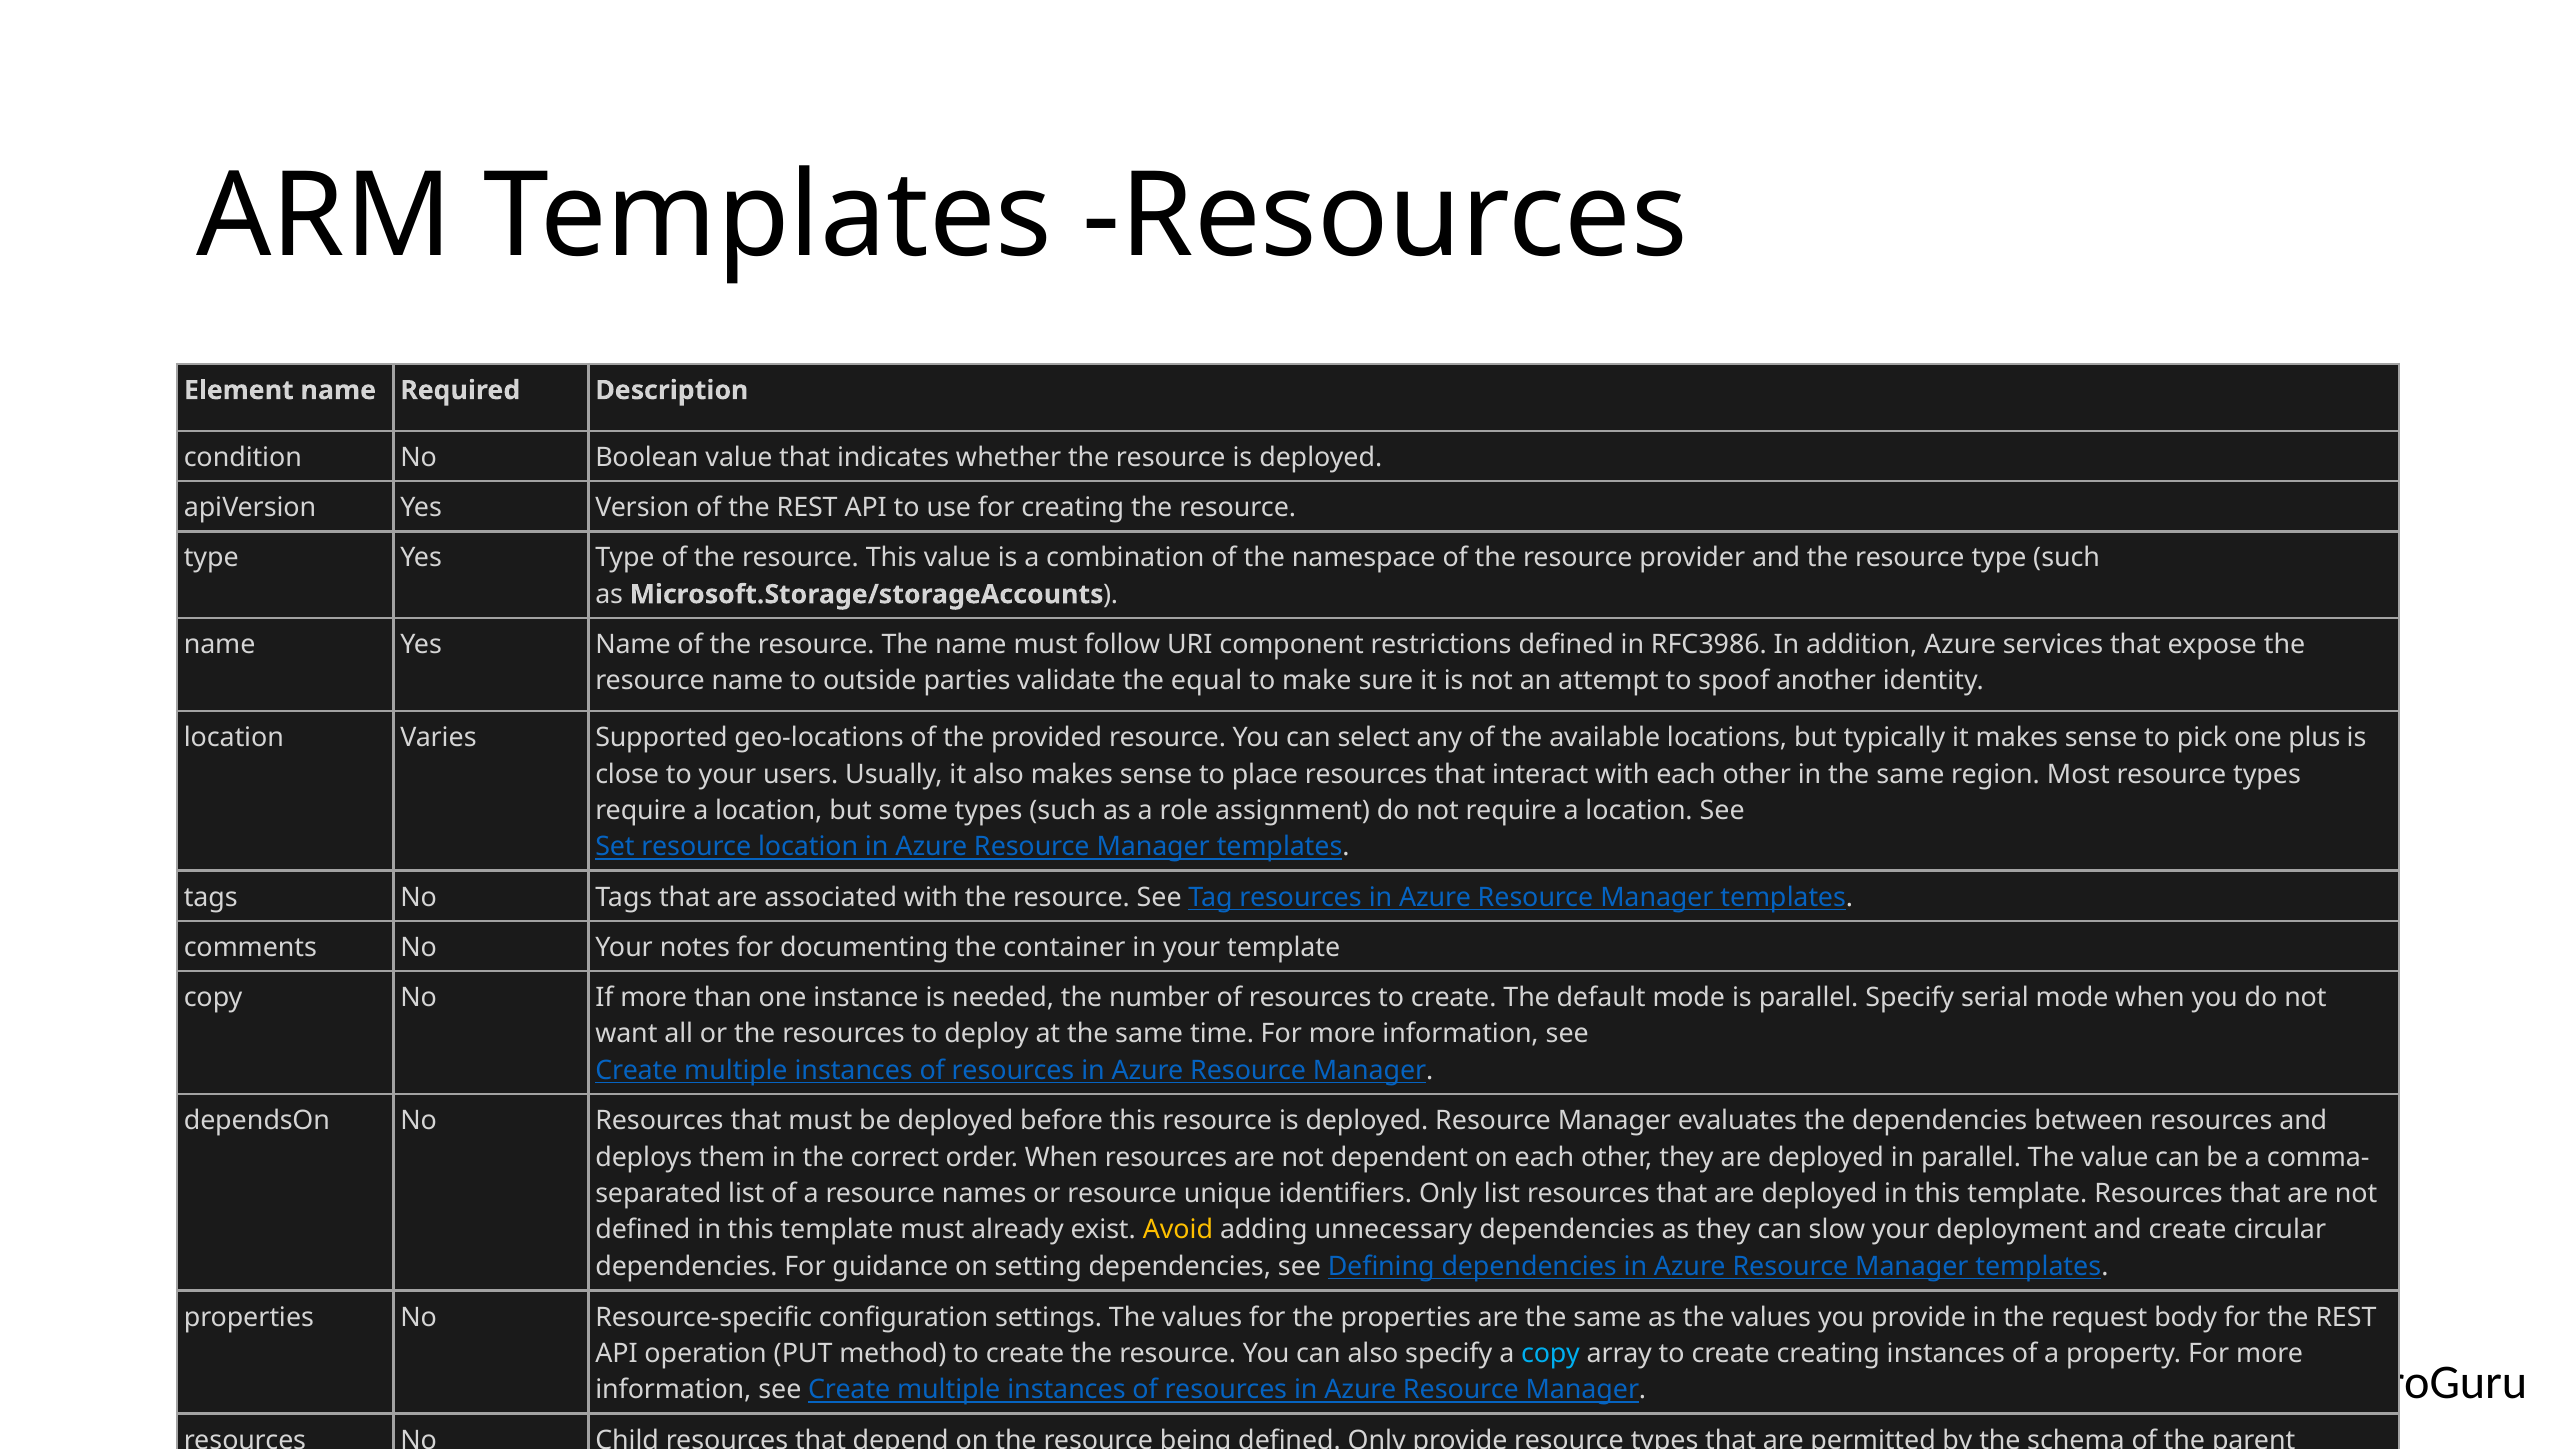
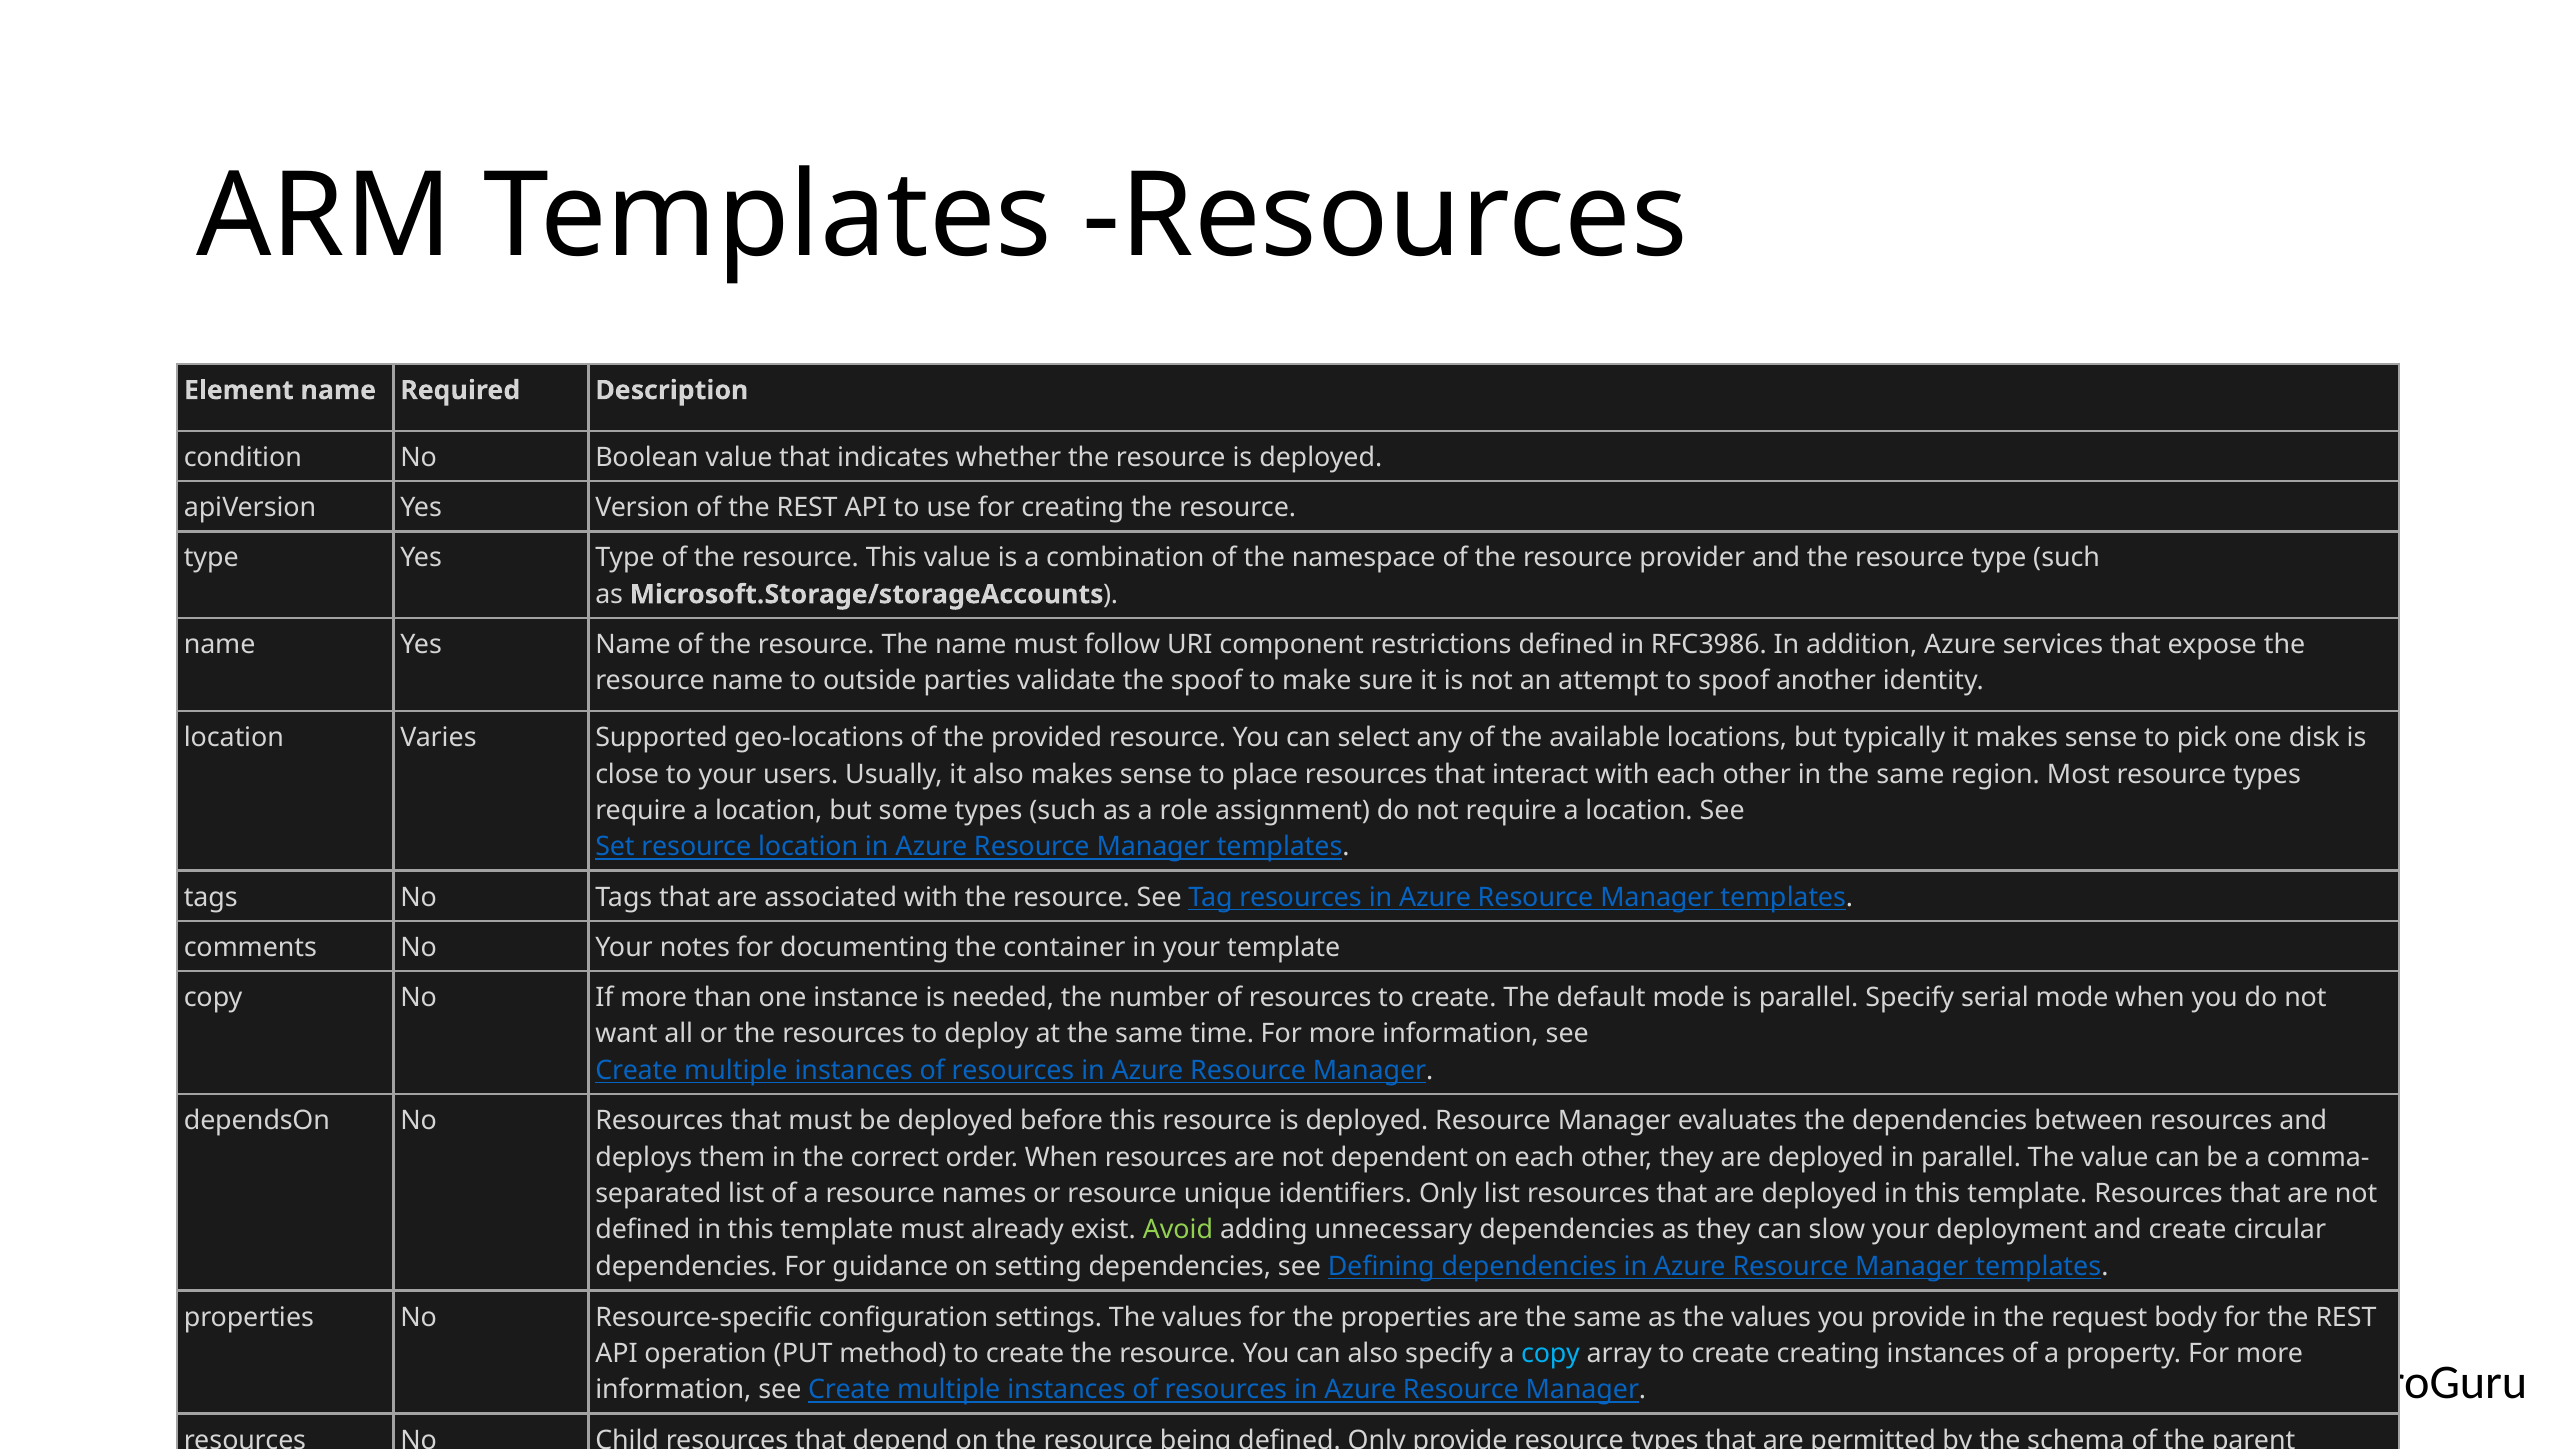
the equal: equal -> spoof (1207, 681)
plus: plus -> disk (2314, 738)
Avoid colour: yellow -> light green (1178, 1230)
